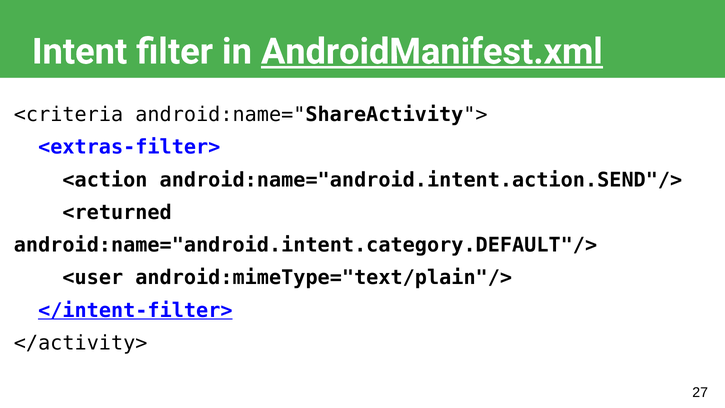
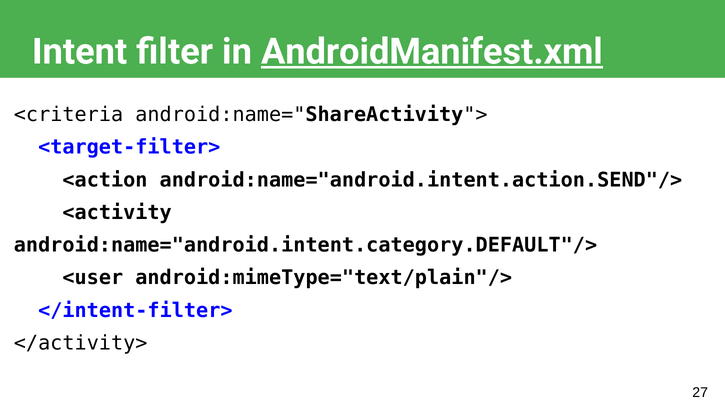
<extras-filter>: <extras-filter> -> <target-filter> (129, 147)
<returned: <returned -> <activity (117, 212)
</intent-filter> underline: present -> none (135, 310)
